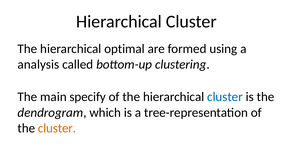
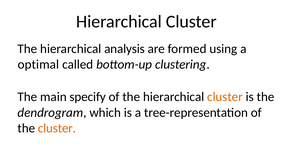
optimal: optimal -> analysis (125, 49)
analysis: analysis -> optimal (38, 64)
cluster colour: blue -> orange (225, 97)
